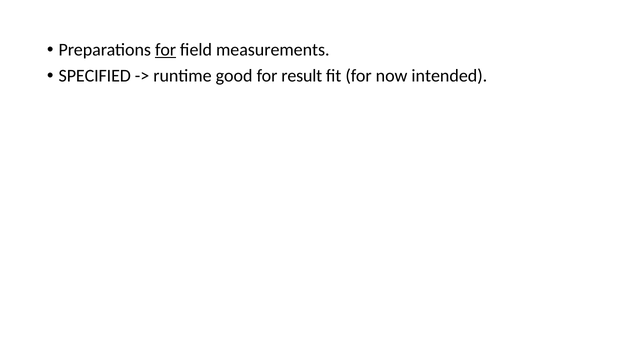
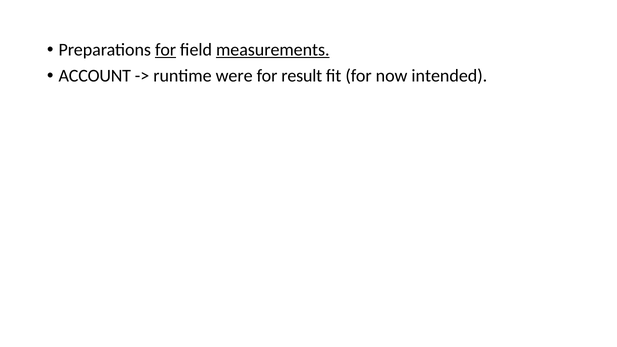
measurements underline: none -> present (273, 50)
SPECIFIED: SPECIFIED -> ACCOUNT (95, 76)
good: good -> were (234, 76)
